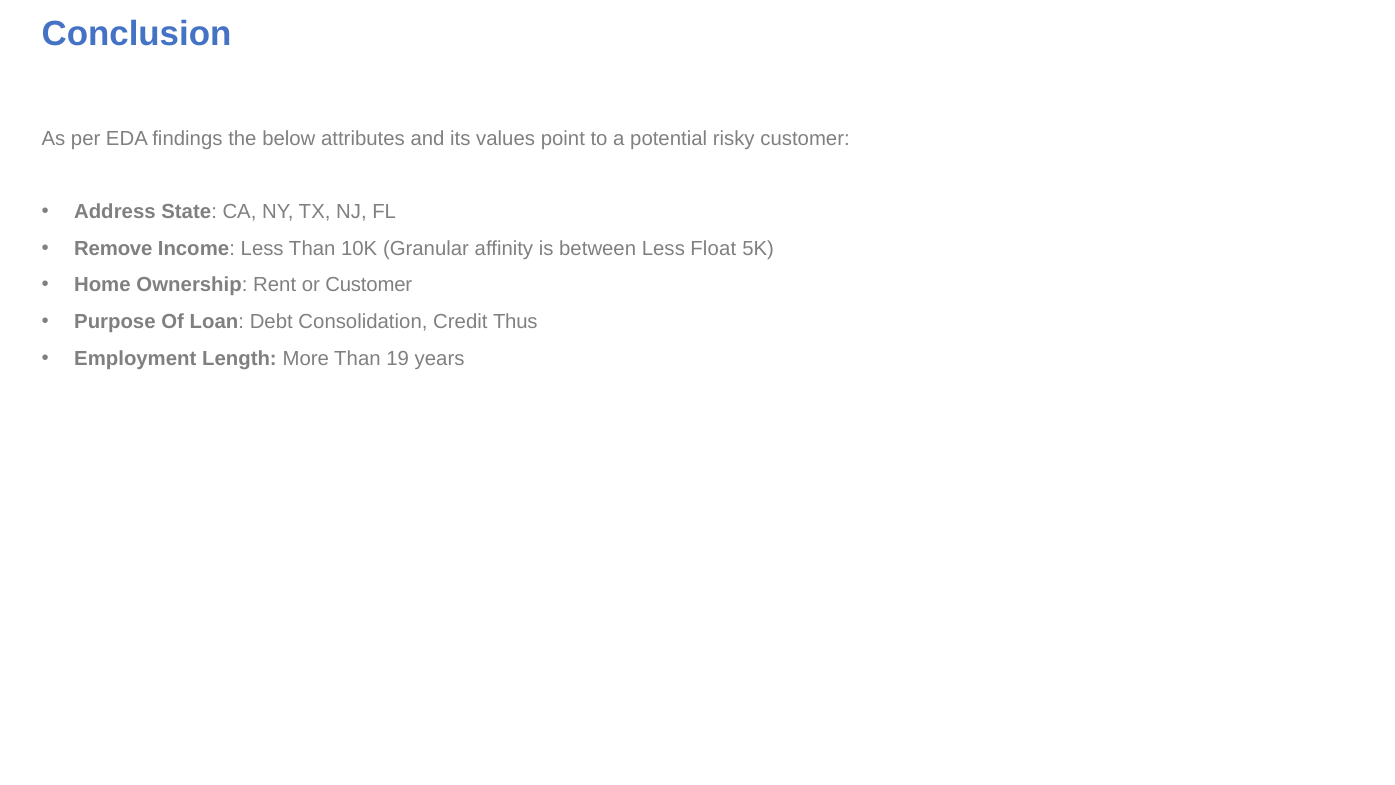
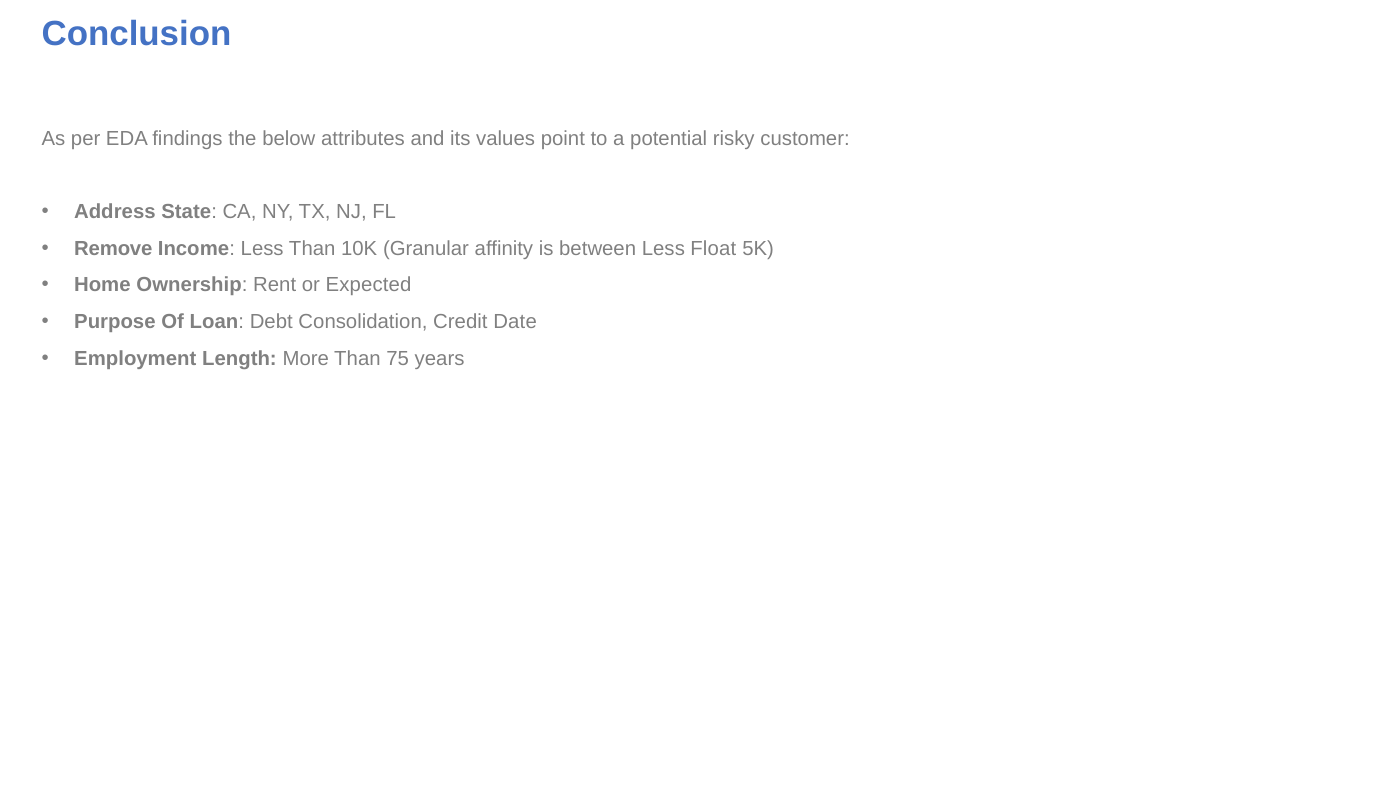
or Customer: Customer -> Expected (369, 285)
Thus: Thus -> Date (515, 322)
19: 19 -> 75 (398, 358)
